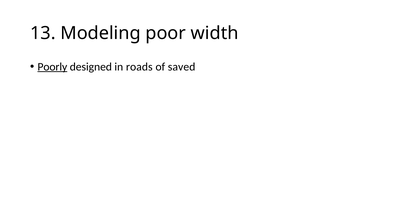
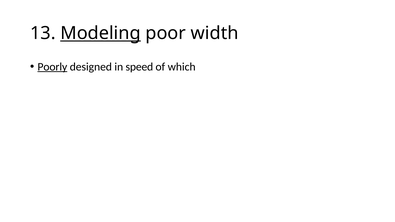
Modeling underline: none -> present (101, 33)
roads: roads -> speed (139, 67)
saved: saved -> which (182, 67)
